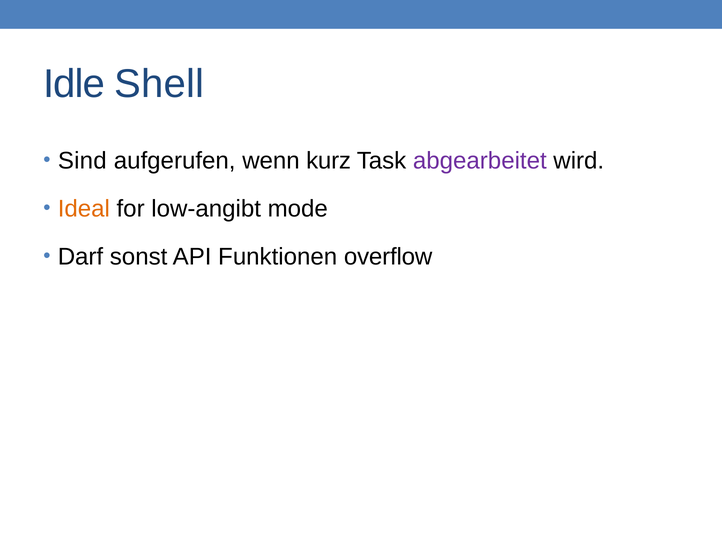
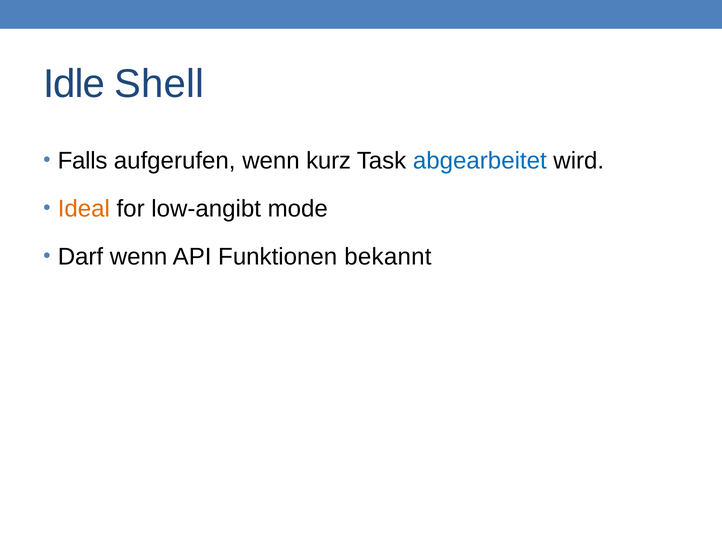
Sind: Sind -> Falls (83, 161)
abgearbeitet colour: purple -> blue (480, 161)
Darf sonst: sonst -> wenn (139, 257)
overflow: overflow -> bekannt (388, 257)
